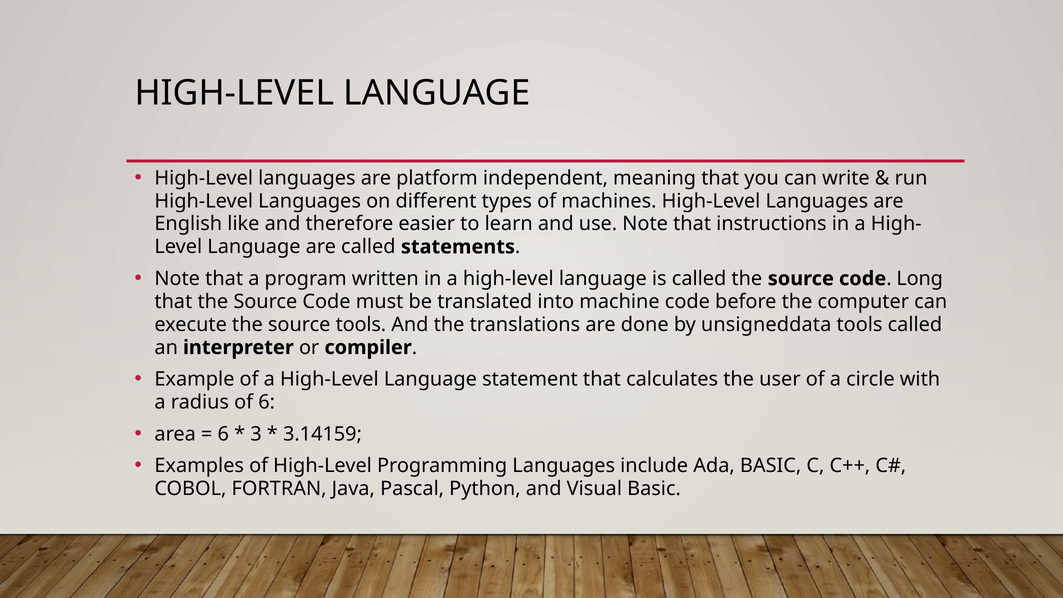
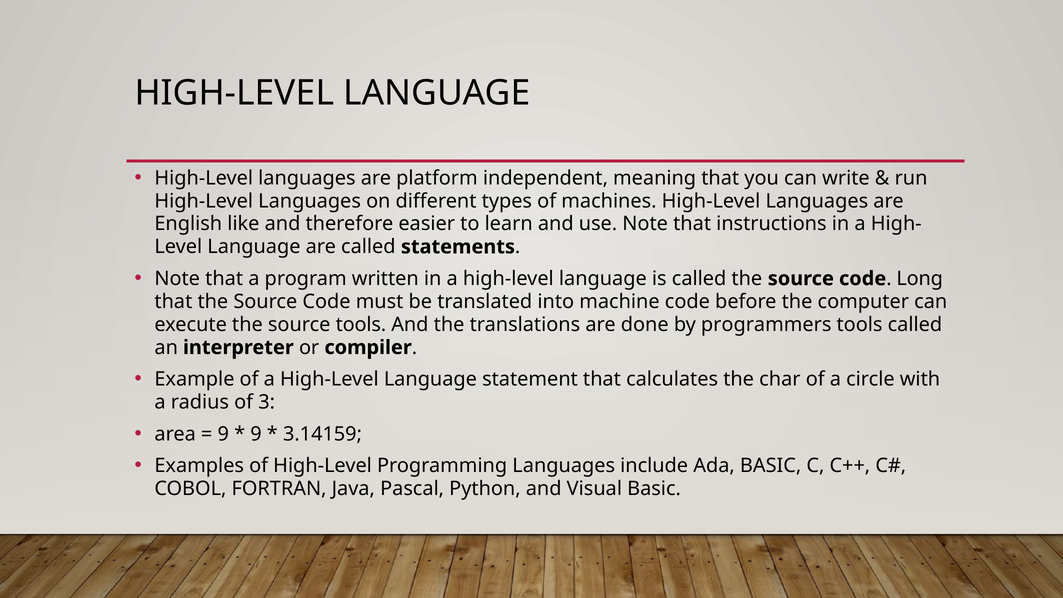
unsigneddata: unsigneddata -> programmers (766, 324)
user: user -> char (780, 379)
of 6: 6 -> 3 (267, 402)
6: 6 -> 9 (223, 434)
3: 3 -> 9 (256, 434)
